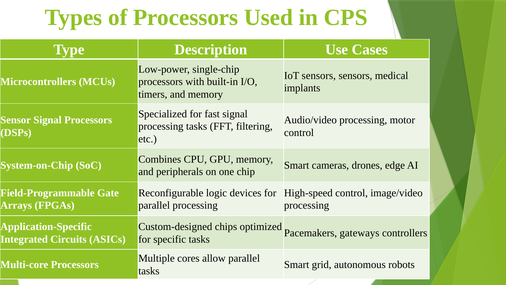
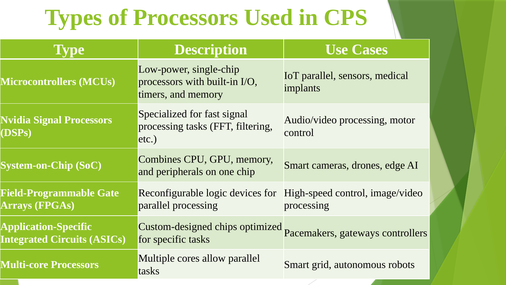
IoT sensors: sensors -> parallel (319, 75)
Sensor: Sensor -> Nvidia (16, 120)
